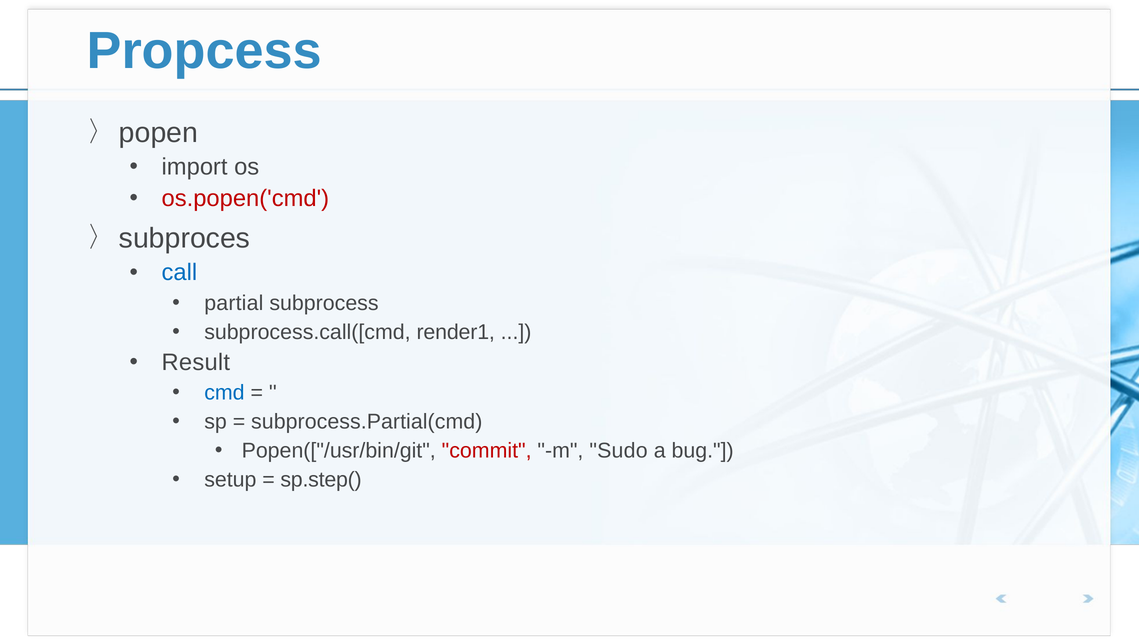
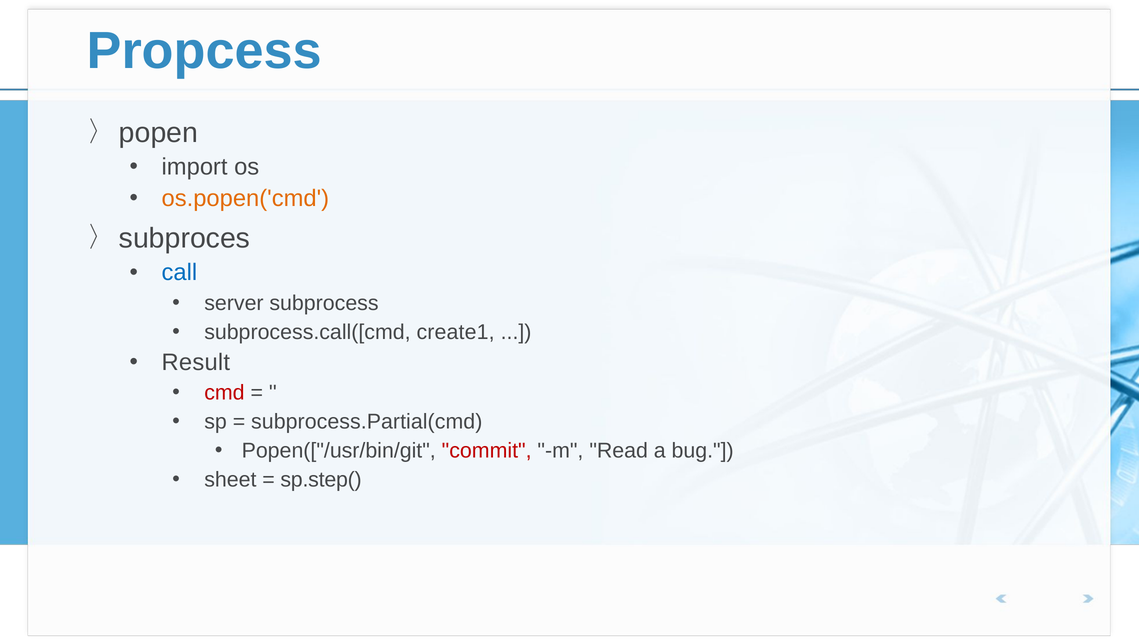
os.popen('cmd colour: red -> orange (245, 198)
partial: partial -> server (234, 303)
render1: render1 -> create1 (456, 332)
cmd colour: blue -> red (224, 392)
Sudo: Sudo -> Read (619, 450)
setup: setup -> sheet (230, 479)
